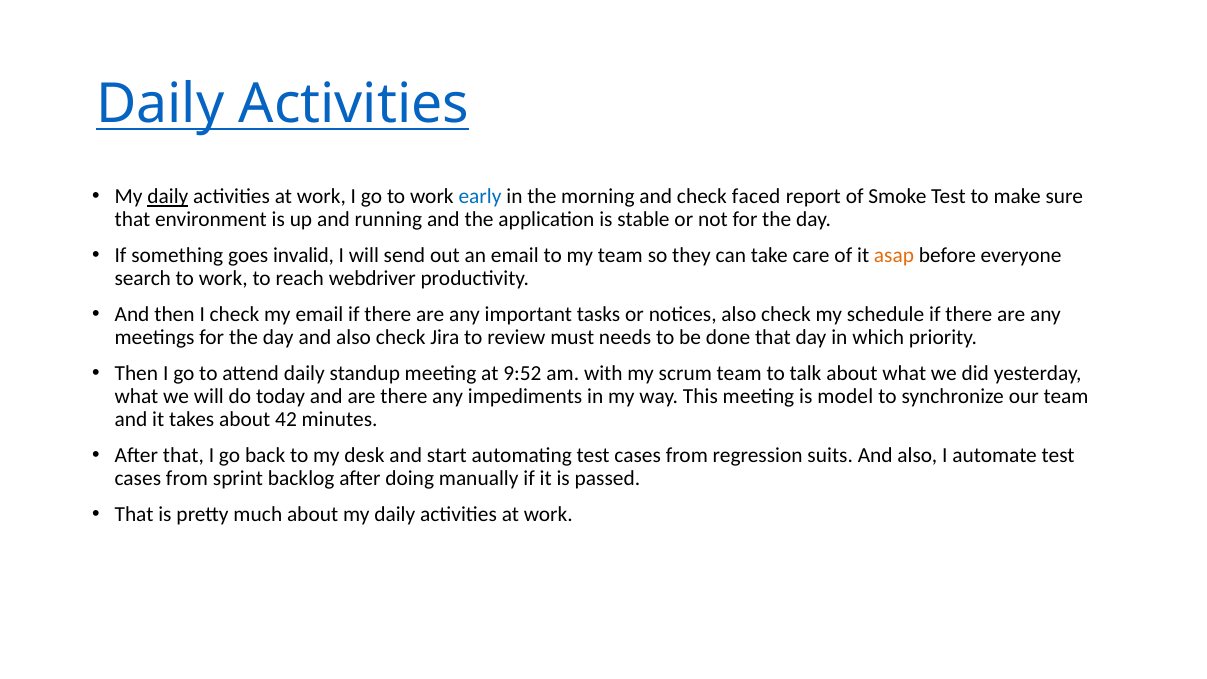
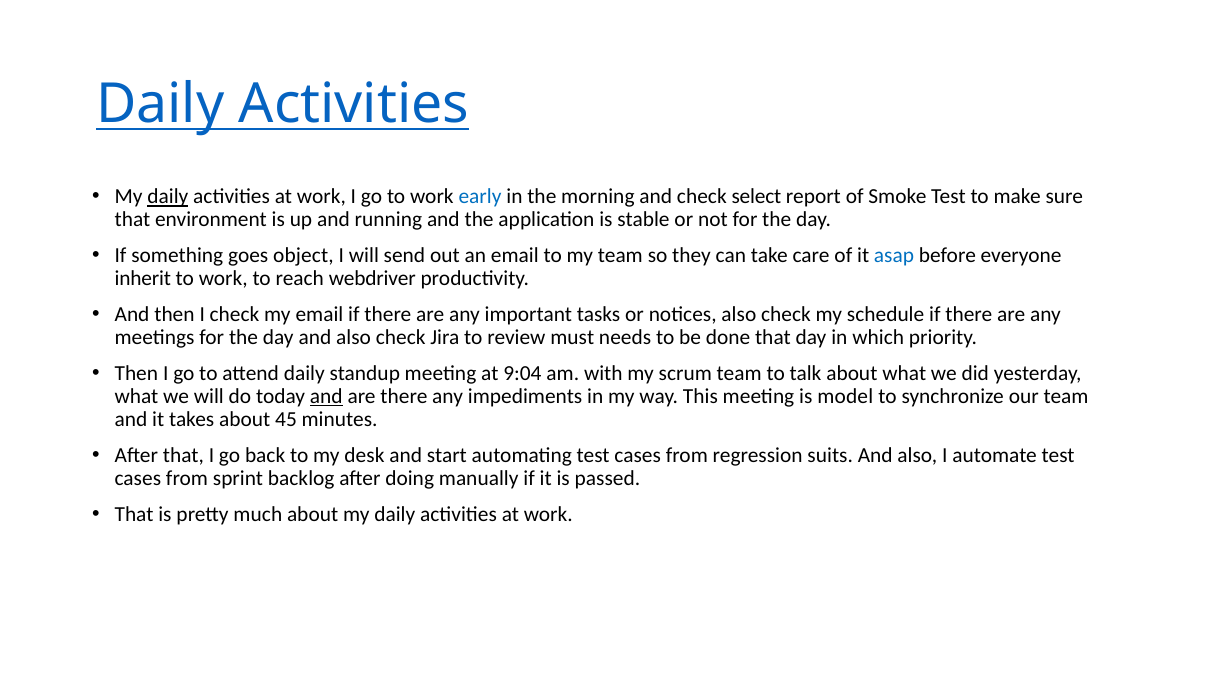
faced: faced -> select (756, 197)
invalid: invalid -> object (303, 256)
asap colour: orange -> blue (894, 256)
search: search -> inherit (143, 279)
9:52: 9:52 -> 9:04 (522, 373)
and underline: none -> present (326, 396)
42: 42 -> 45 (286, 419)
